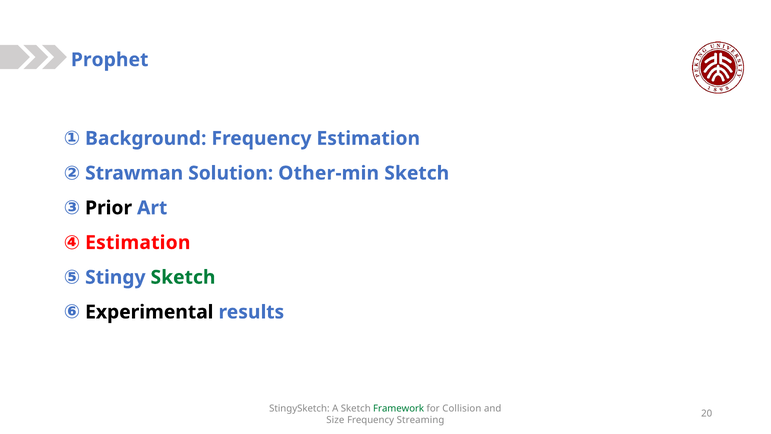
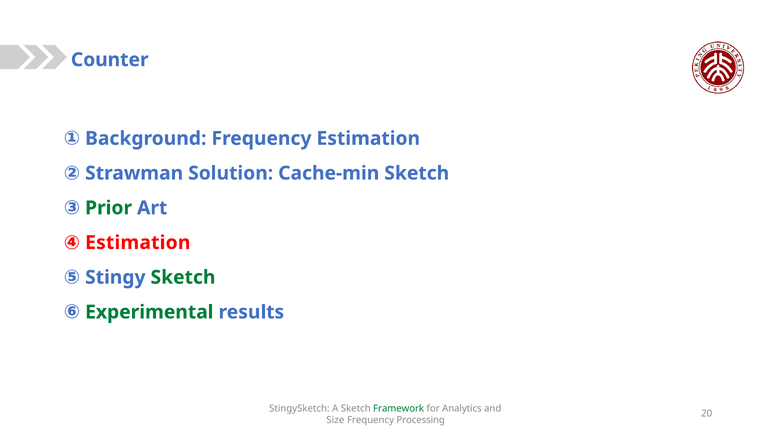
Prophet: Prophet -> Counter (110, 60)
Other-min: Other-min -> Cache-min (329, 173)
Prior colour: black -> green (109, 208)
Experimental colour: black -> green (149, 312)
Collision: Collision -> Analytics (462, 408)
Streaming: Streaming -> Processing (421, 420)
